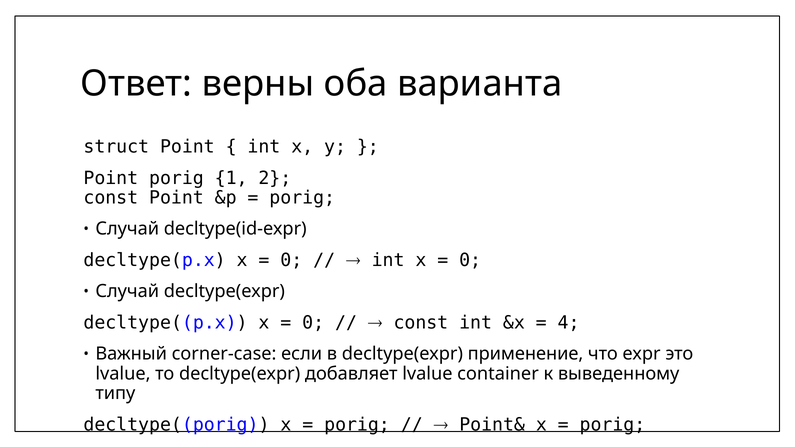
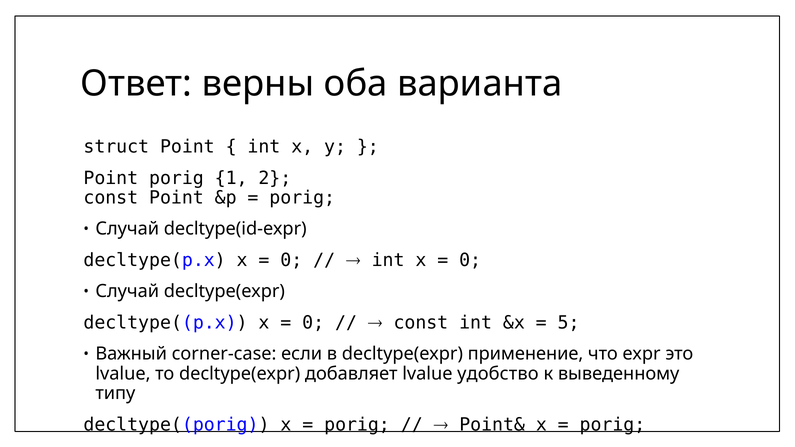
4: 4 -> 5 (569, 323)
container: container -> удобство (498, 374)
